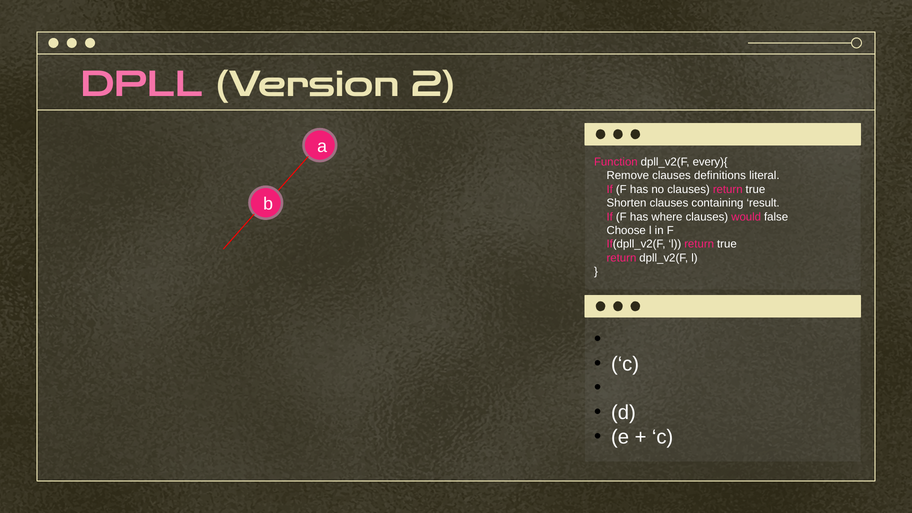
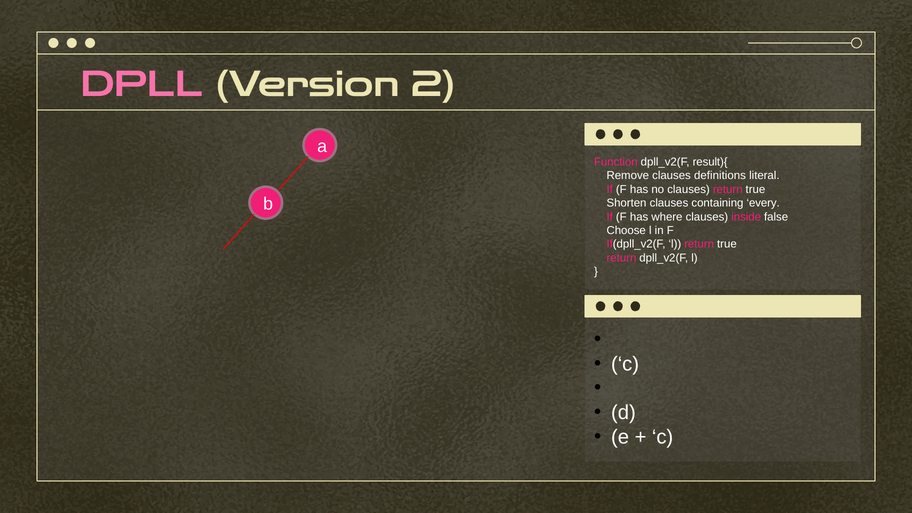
every){: every){ -> result){ (710, 162)
result: result -> every (763, 203)
would: would -> inside (746, 217)
